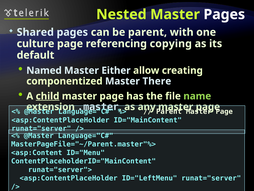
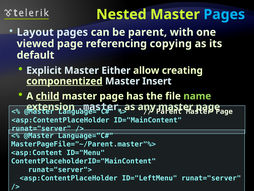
Pages colour: white -> light blue (224, 14)
Shared: Shared -> Layout (35, 32)
culture: culture -> viewed (35, 44)
Named: Named -> Explicit (44, 70)
componentized underline: none -> present (64, 81)
There: There -> Insert (157, 81)
